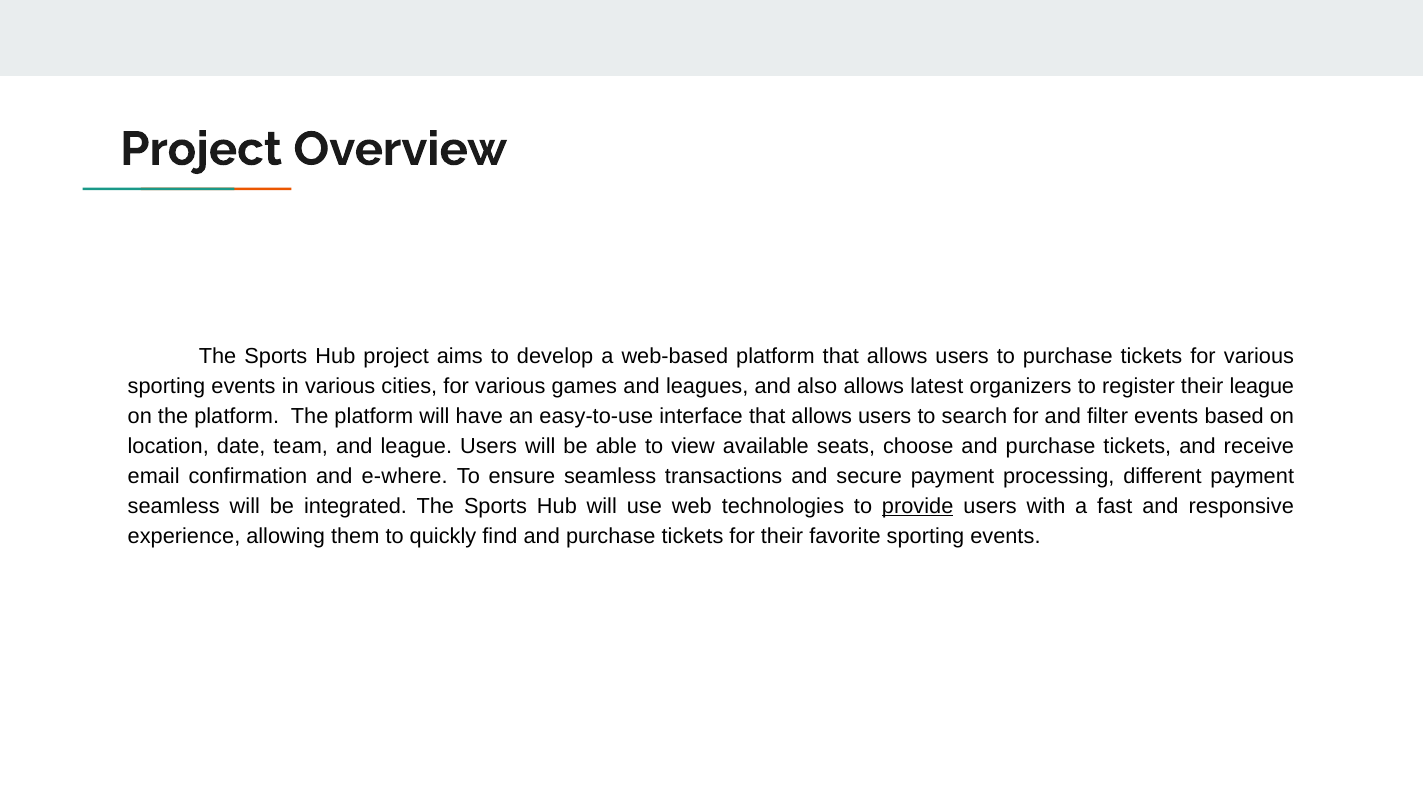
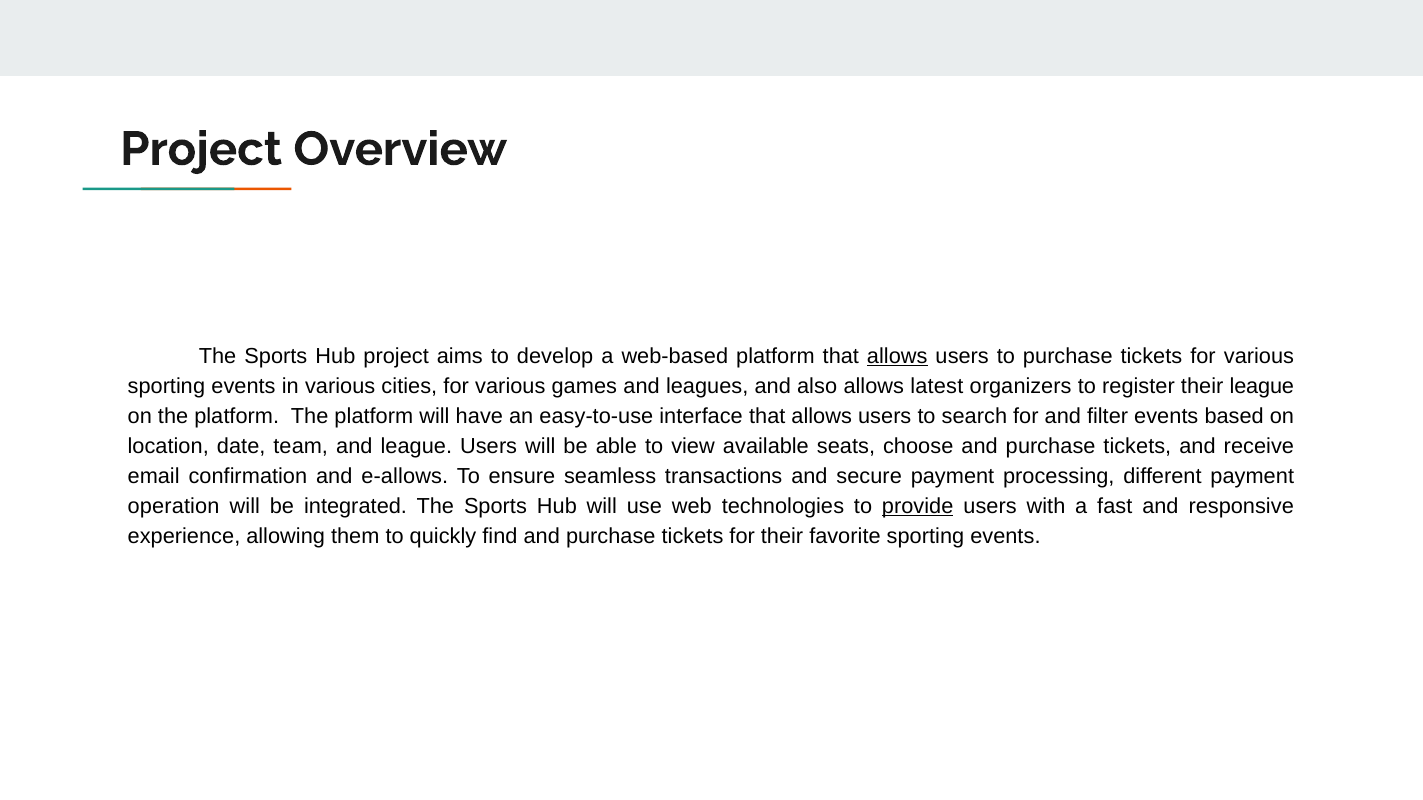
allows underline: none -> present (897, 356)
e-where: e-where -> e-allows (405, 477)
seamless: seamless -> operation (174, 507)
